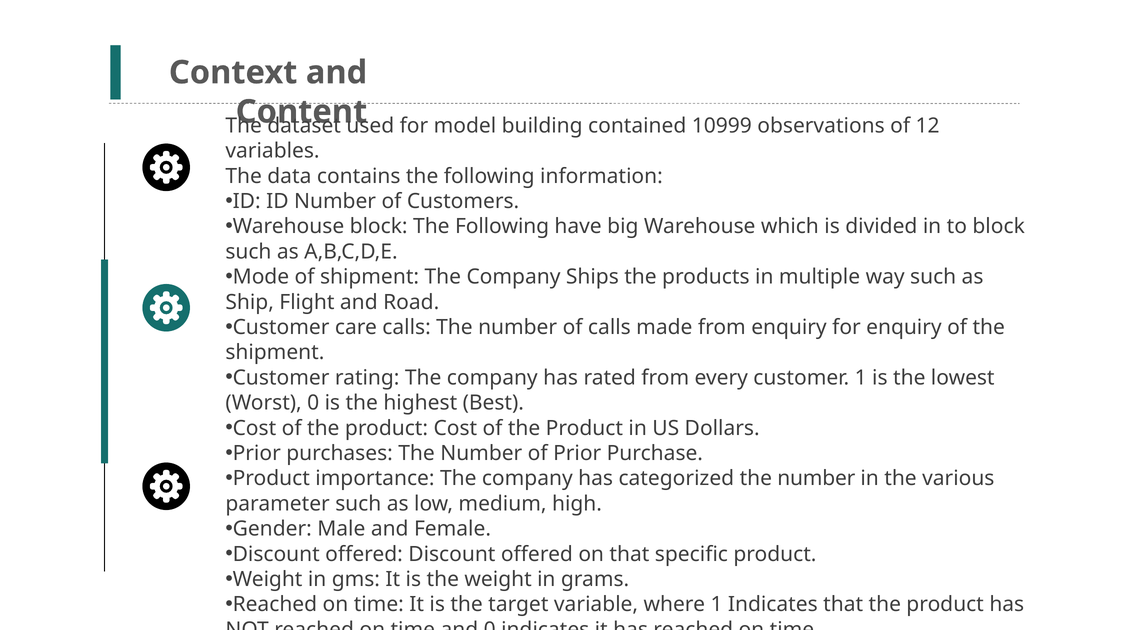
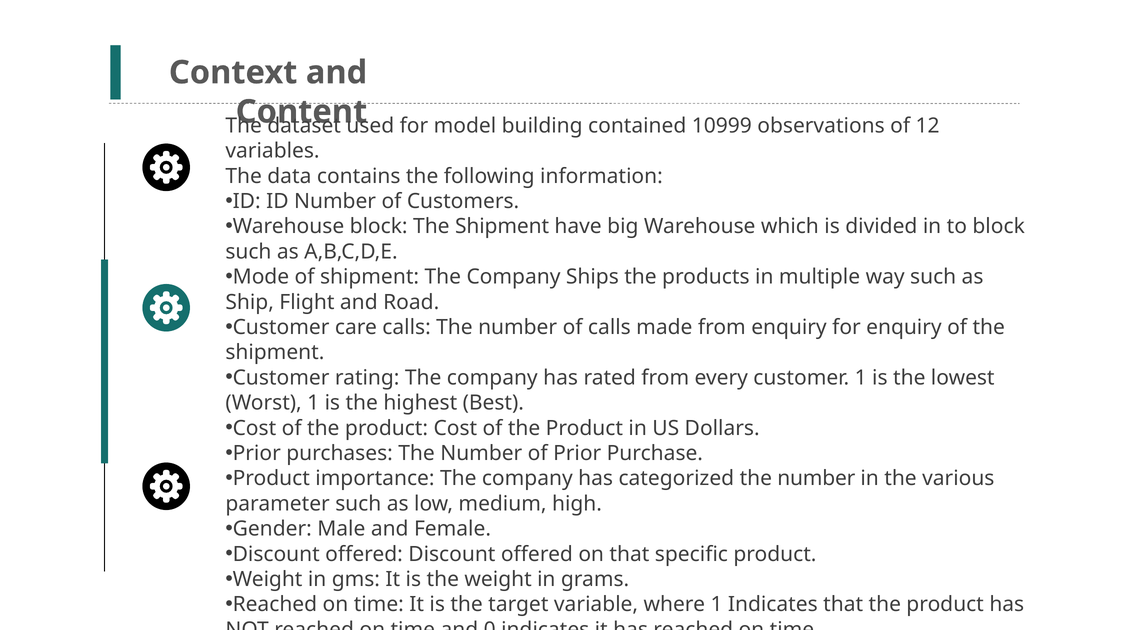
block The Following: Following -> Shipment (502, 227)
Worst 0: 0 -> 1 (313, 403)
